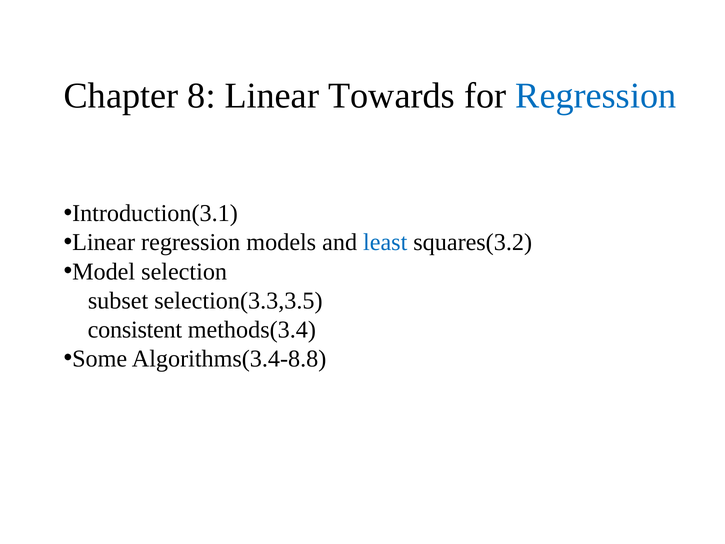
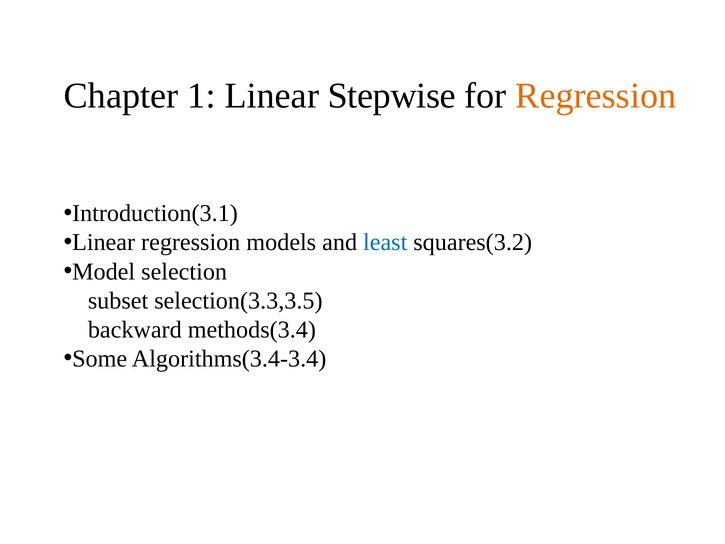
8: 8 -> 1 (201, 96)
Towards: Towards -> Stepwise (392, 96)
Regression colour: blue -> orange (596, 96)
consistent: consistent -> backward (135, 329)
Algorithms(3.4-8.8: Algorithms(3.4-8.8 -> Algorithms(3.4-3.4 (229, 358)
